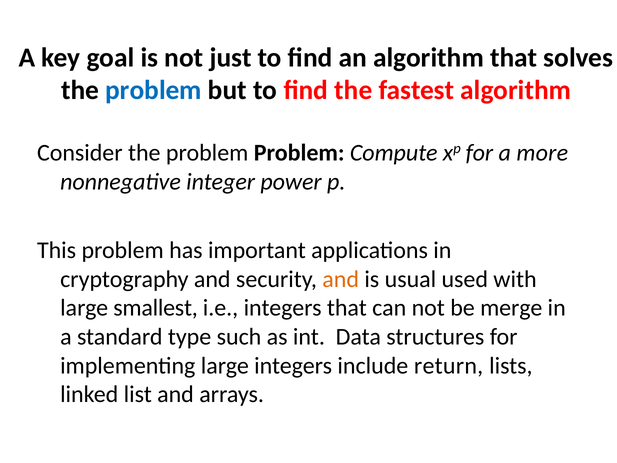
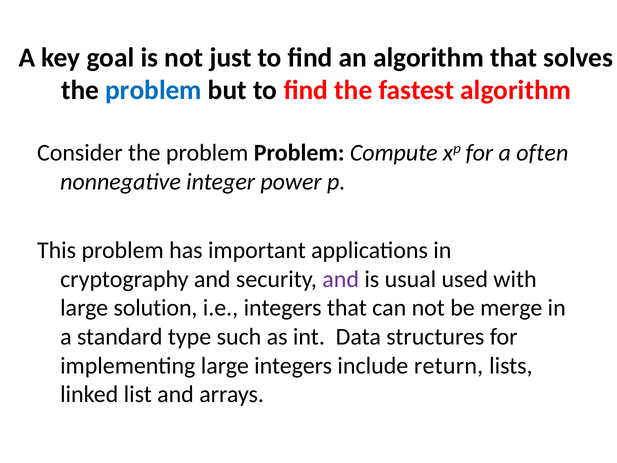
more: more -> often (542, 153)
and colour: orange -> purple (341, 279)
smallest: smallest -> solution (155, 308)
